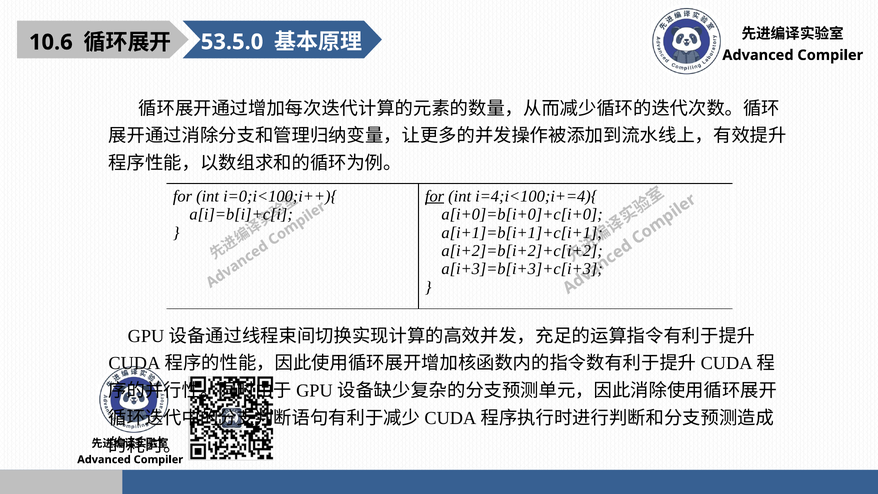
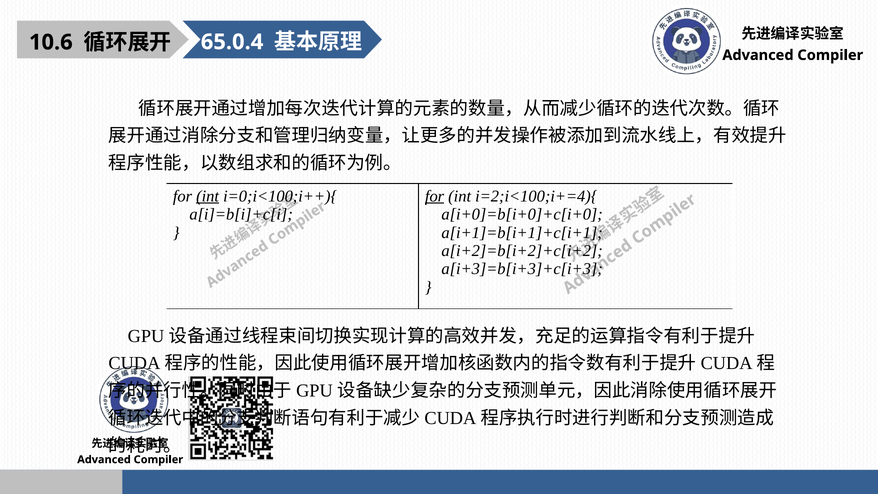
53.5.0: 53.5.0 -> 65.0.4 (232, 42)
int underline: none -> present (208, 196)
i=4;i<100;i+=4){: i=4;i<100;i+=4){ -> i=2;i<100;i+=4){ (536, 196)
